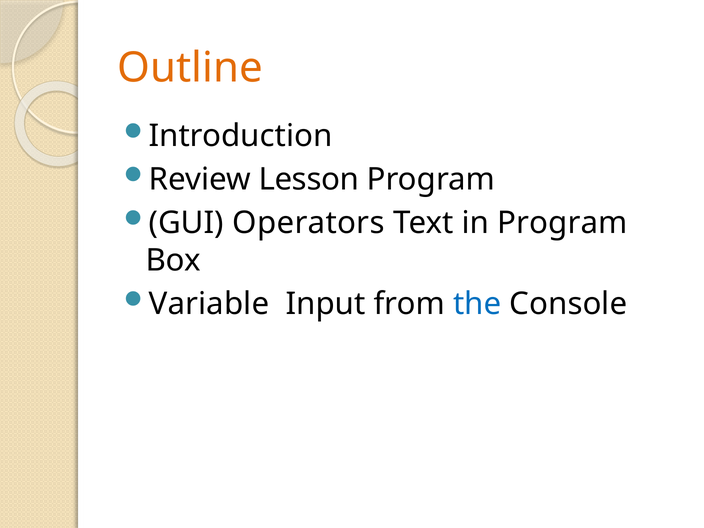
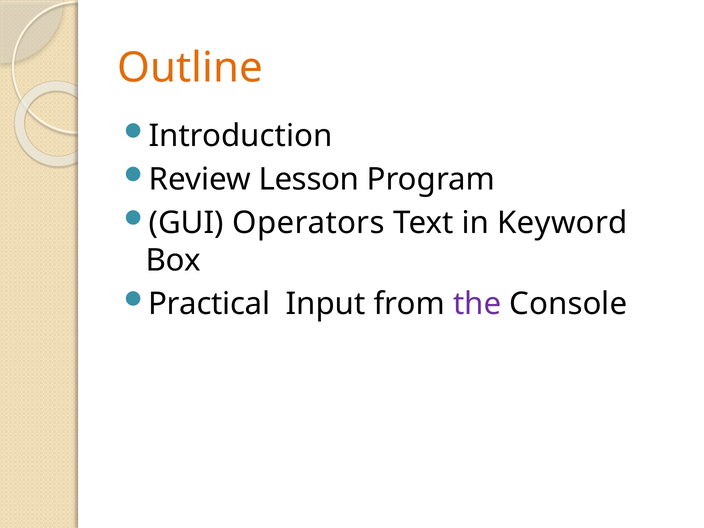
in Program: Program -> Keyword (562, 223)
Variable: Variable -> Practical (209, 304)
the colour: blue -> purple (477, 304)
